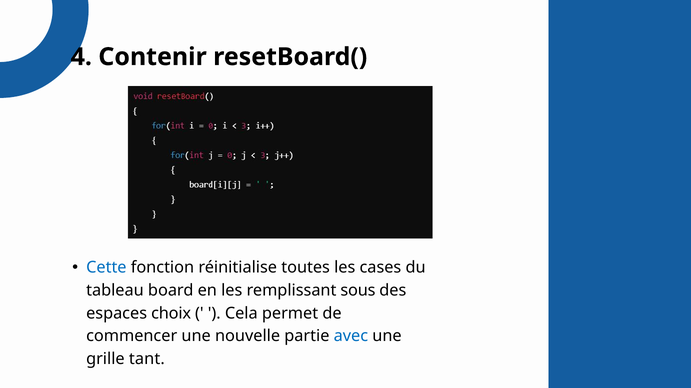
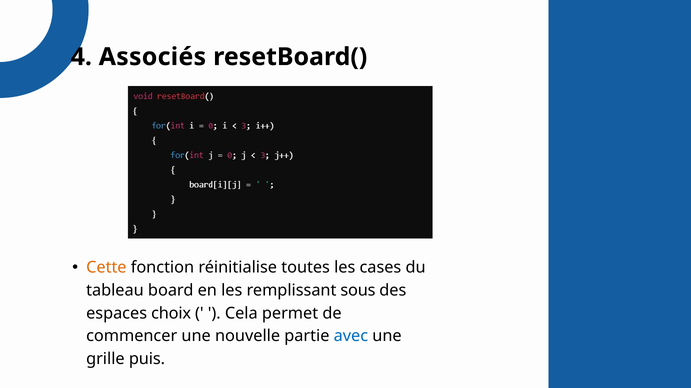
Contenir: Contenir -> Associés (152, 57)
Cette colour: blue -> orange (106, 268)
tant: tant -> puis (147, 359)
